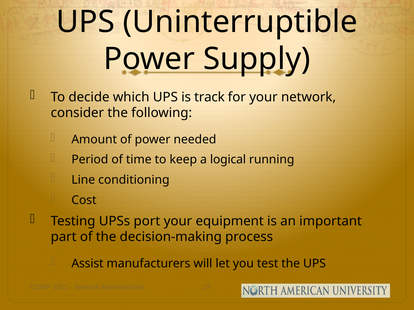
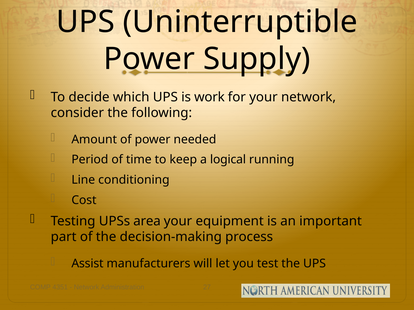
track: track -> work (209, 97)
port: port -> area (147, 221)
